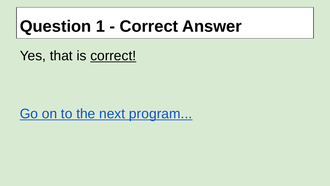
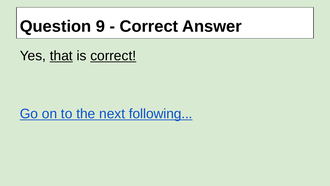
1: 1 -> 9 (100, 26)
that underline: none -> present (61, 56)
program: program -> following (161, 114)
